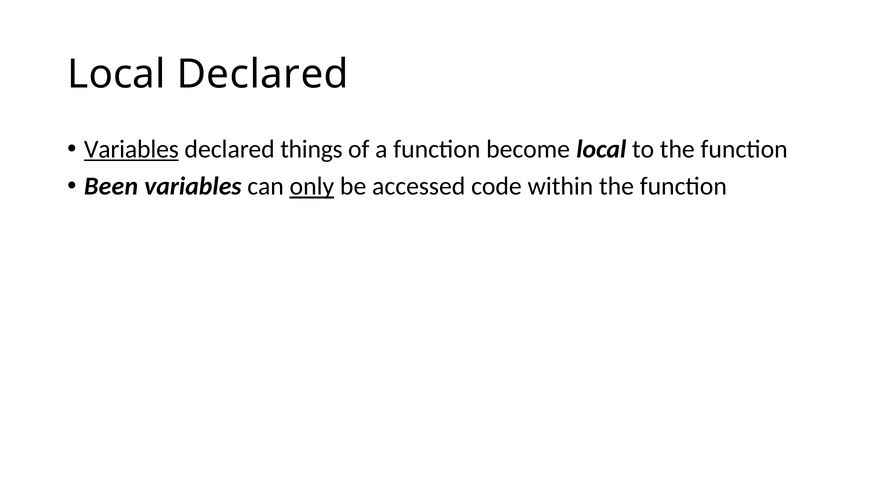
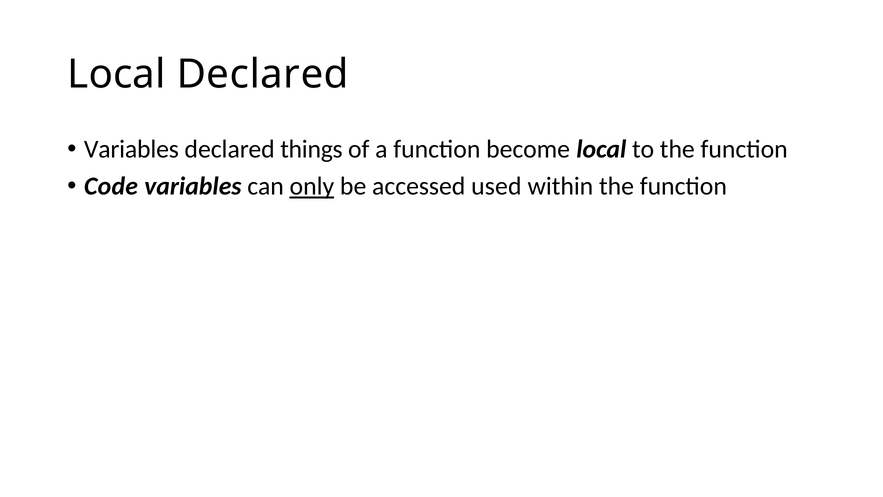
Variables underline: present -> none (131, 149)
Been: Been -> Code (111, 186)
code: code -> used (496, 186)
